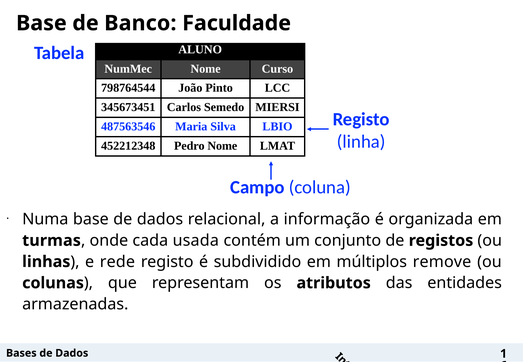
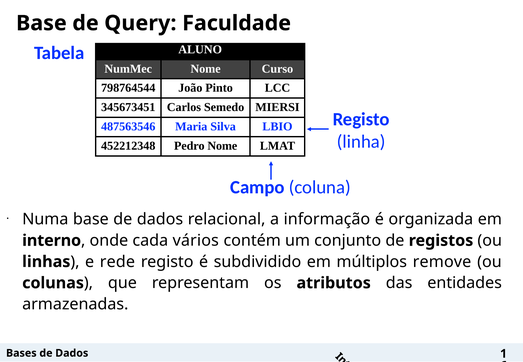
Banco: Banco -> Query (140, 23)
turmas: turmas -> interno (52, 241)
usada: usada -> vários (196, 241)
